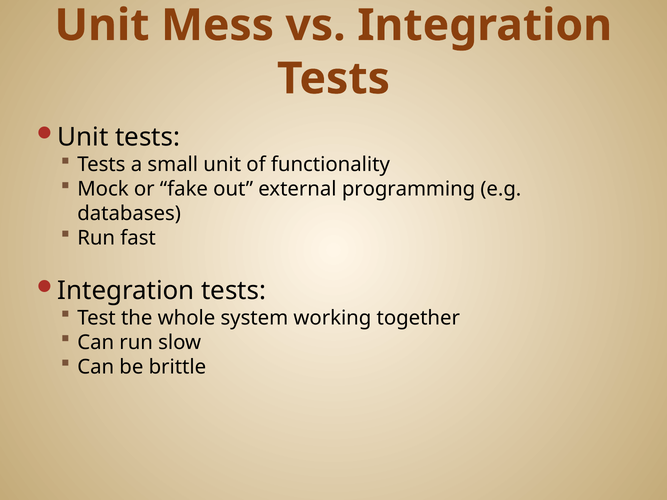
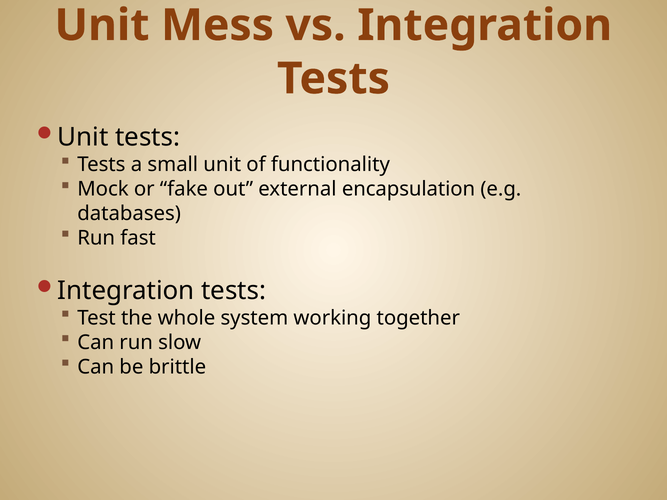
programming: programming -> encapsulation (409, 189)
